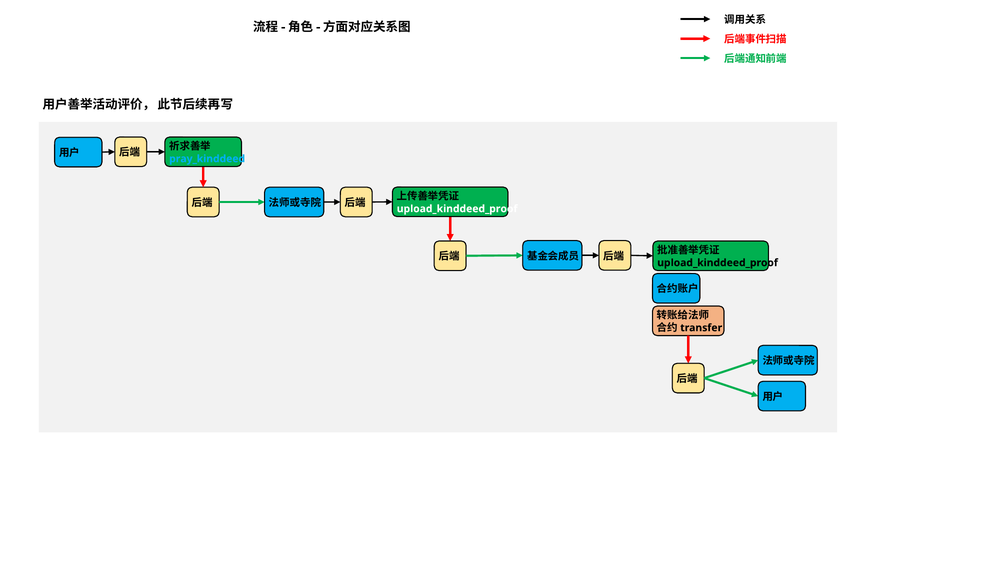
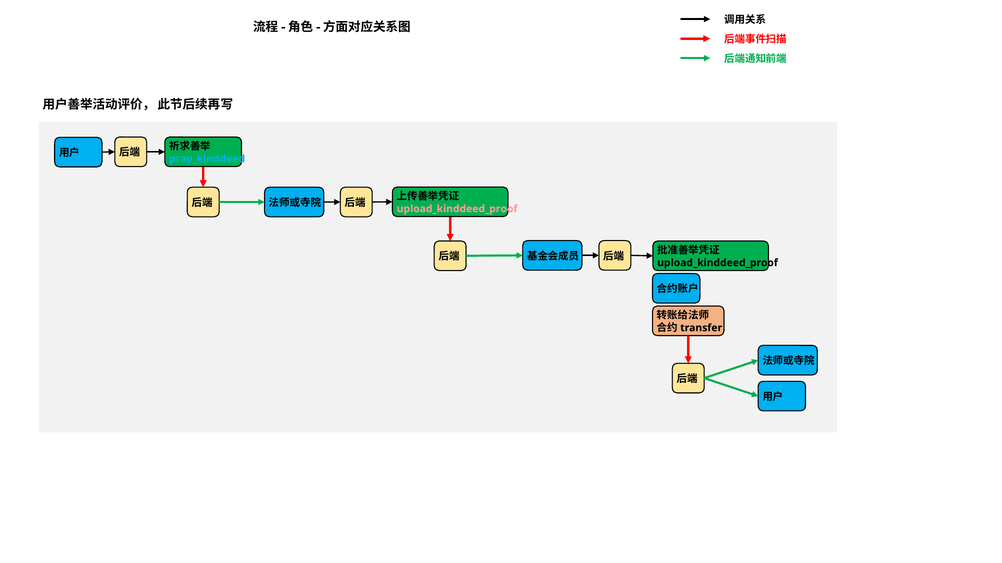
upload_kinddeed_proof colour: white -> pink (457, 209)
